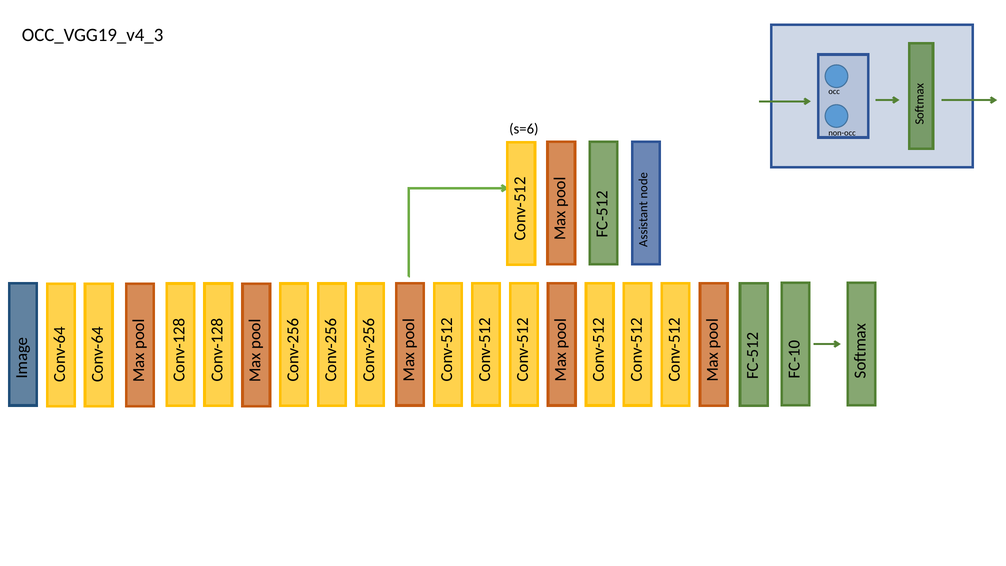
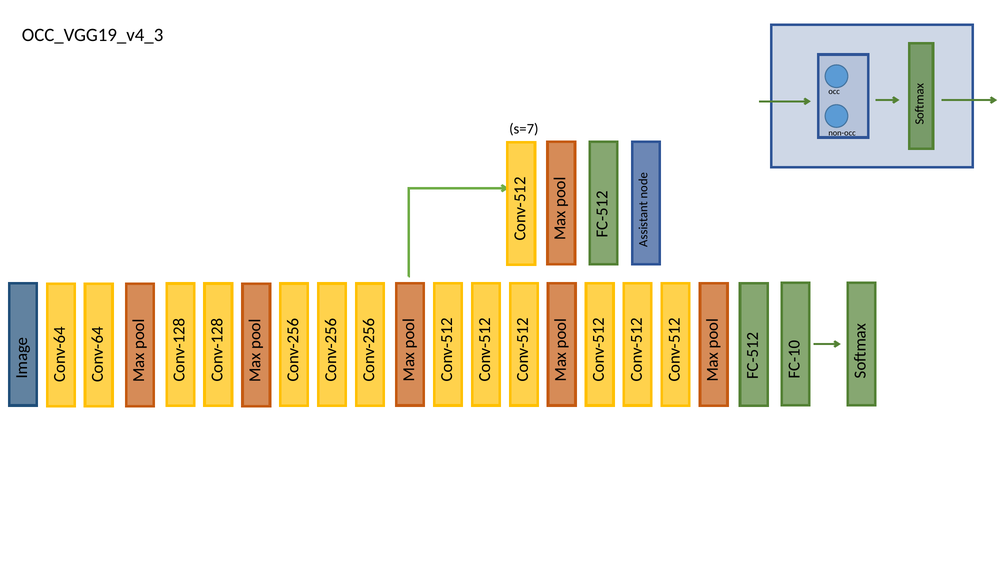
s=6: s=6 -> s=7 (524, 129)
